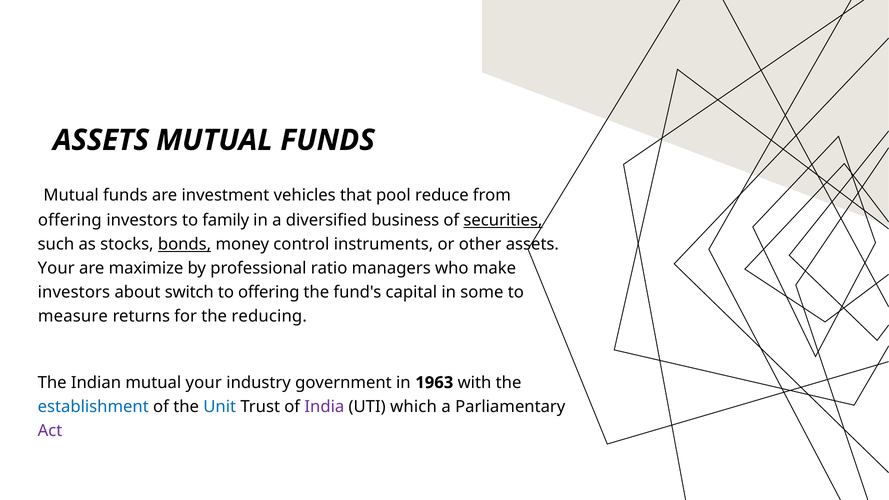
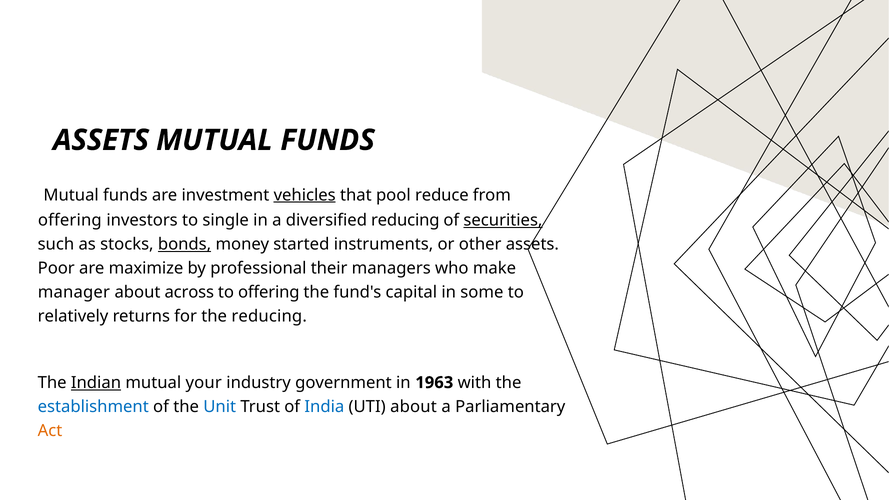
vehicles underline: none -> present (305, 195)
family: family -> single (226, 220)
diversified business: business -> reducing (405, 220)
control: control -> started (301, 244)
Your: Your -> Poor (56, 268)
ratio: ratio -> their (329, 268)
investors: investors -> manager (74, 292)
switch: switch -> across (189, 292)
measure: measure -> relatively (73, 316)
Indian underline: none -> present (96, 383)
India colour: purple -> blue (324, 407)
UTI which: which -> about (413, 407)
Act colour: purple -> orange (50, 431)
